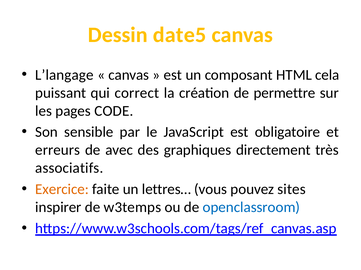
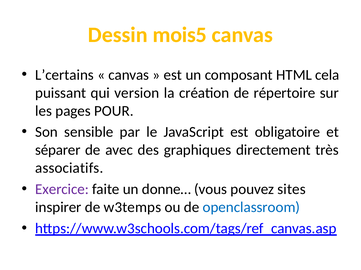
date5: date5 -> mois5 (180, 35)
L’langage: L’langage -> L’certains (64, 75)
correct: correct -> version (137, 93)
permettre: permettre -> répertoire (285, 93)
CODE: CODE -> POUR (114, 111)
erreurs: erreurs -> séparer (58, 150)
Exercice colour: orange -> purple (62, 190)
lettres…: lettres… -> donne… (166, 190)
